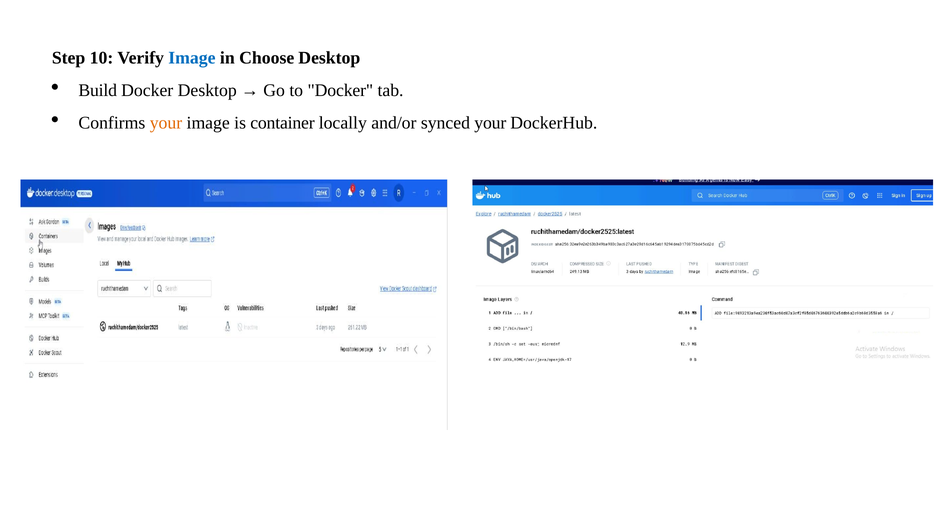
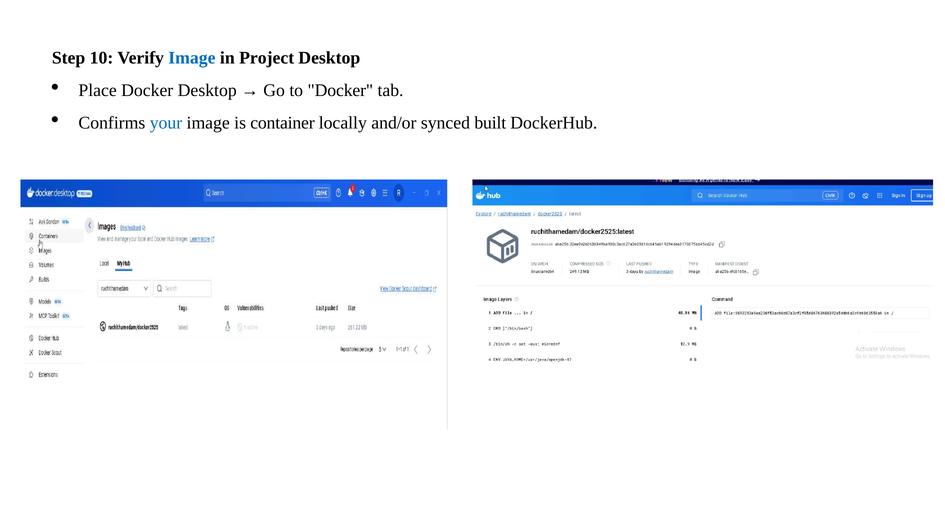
Choose: Choose -> Project (267, 58)
Build: Build -> Place (98, 90)
your colour: orange -> blue (166, 123)
synced your: your -> built (490, 123)
